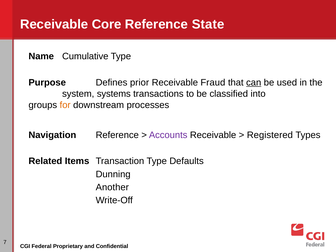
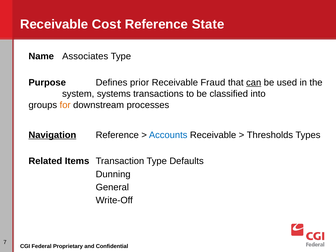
Core: Core -> Cost (107, 24)
Cumulative: Cumulative -> Associates (85, 56)
Navigation underline: none -> present (52, 135)
Accounts colour: purple -> blue (168, 135)
Registered: Registered -> Thresholds (270, 135)
Another: Another -> General (112, 187)
